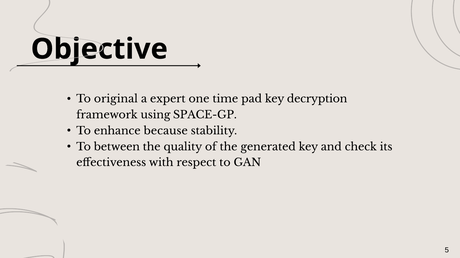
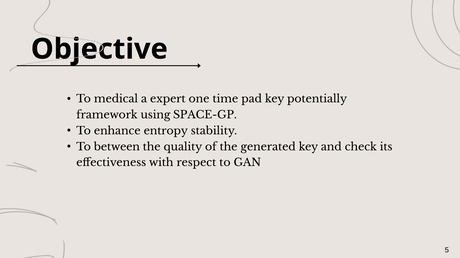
original: original -> medical (116, 99)
decryption: decryption -> potentially (317, 99)
because: because -> entropy (166, 131)
